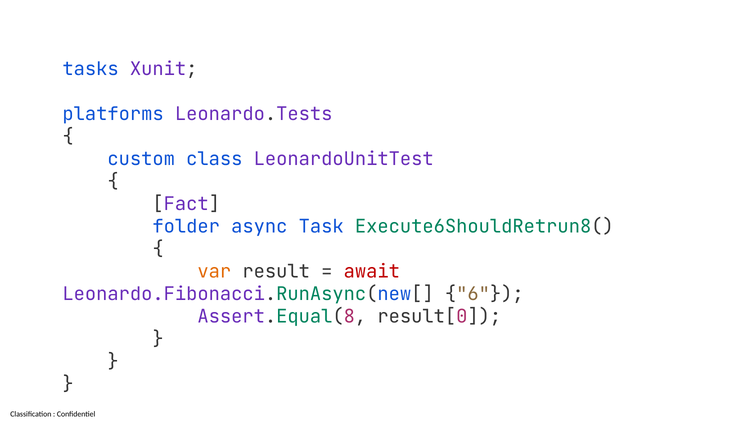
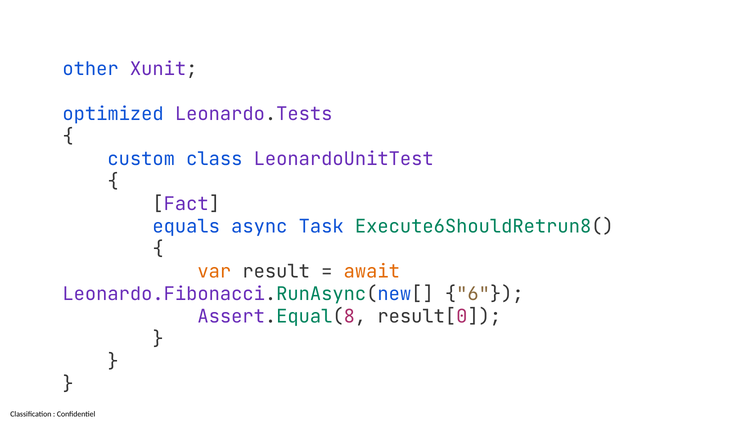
tasks: tasks -> other (91, 69)
platforms: platforms -> optimized (113, 114)
folder: folder -> equals (186, 226)
await colour: red -> orange (372, 271)
